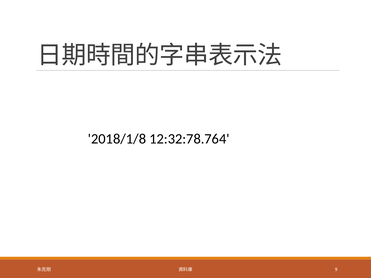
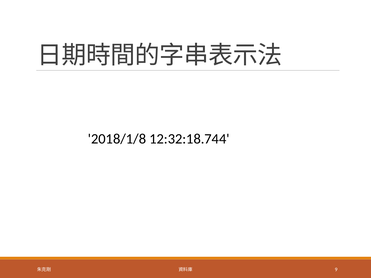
12:32:78.764: 12:32:78.764 -> 12:32:18.744 (189, 139)
